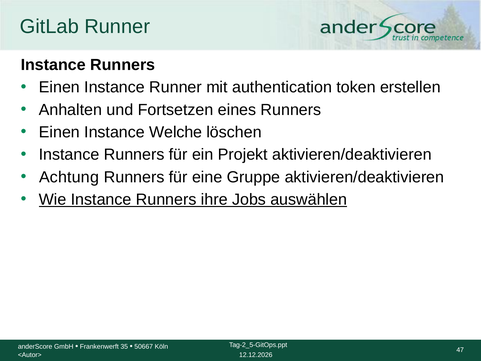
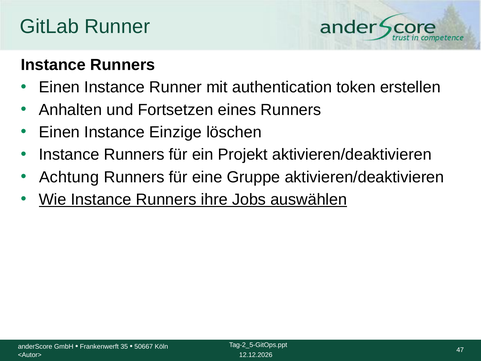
Welche: Welche -> Einzige (176, 132)
